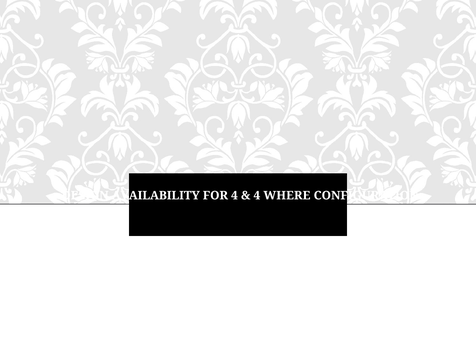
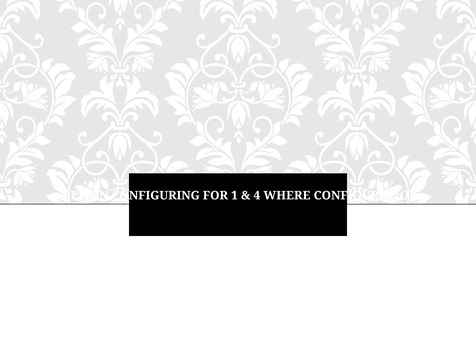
AVAILABILITY: AVAILABILITY -> CONFIGURING (156, 195)
FOR 4: 4 -> 1 (234, 195)
